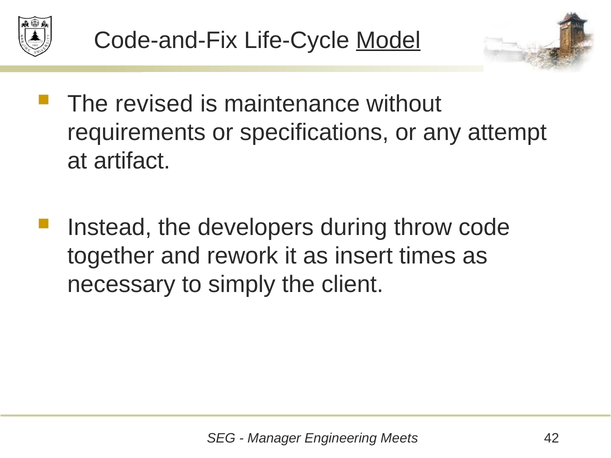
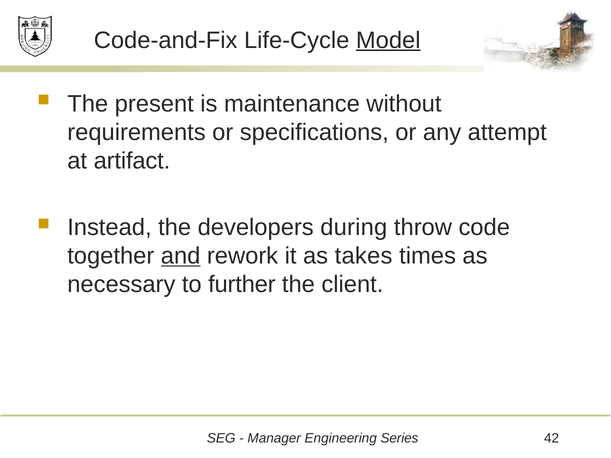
revised: revised -> present (154, 104)
and underline: none -> present (181, 256)
insert: insert -> takes (364, 256)
simply: simply -> further (242, 284)
Meets: Meets -> Series (399, 439)
